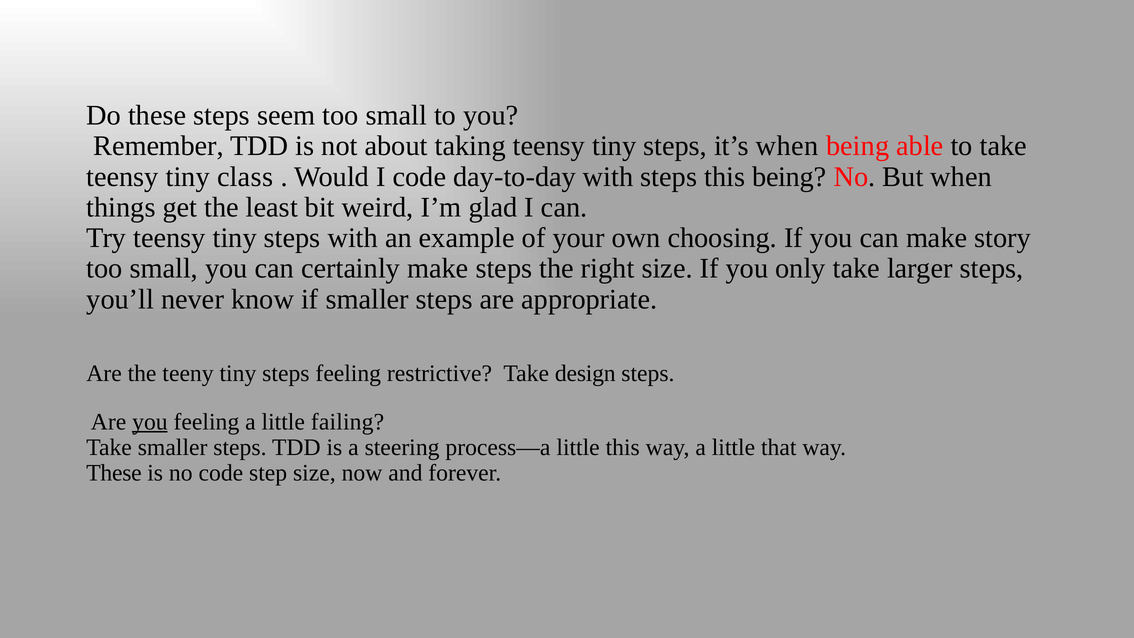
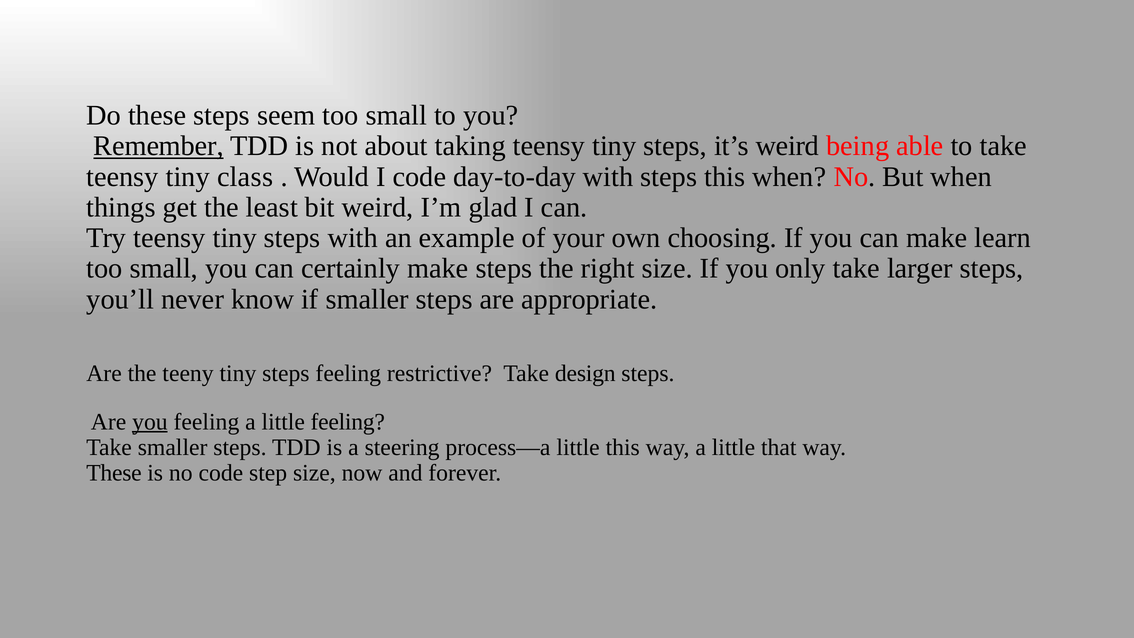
Remember underline: none -> present (159, 146)
it’s when: when -> weird (787, 146)
this being: being -> when (789, 177)
story: story -> learn (1003, 238)
little failing: failing -> feeling (348, 422)
